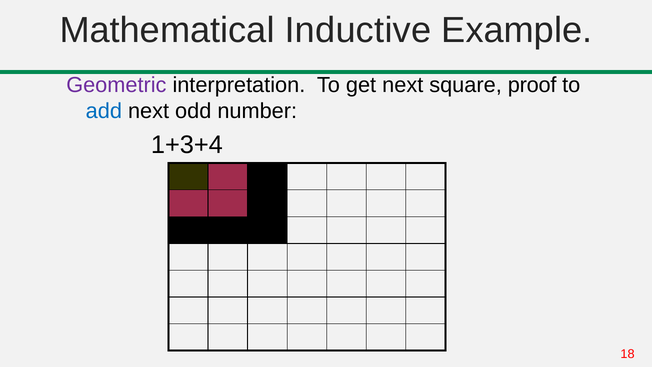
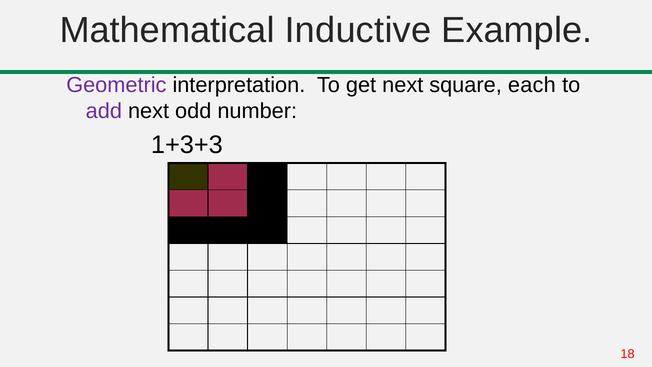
proof: proof -> each (532, 85)
add colour: blue -> purple (104, 111)
1+3+4: 1+3+4 -> 1+3+3 (187, 145)
